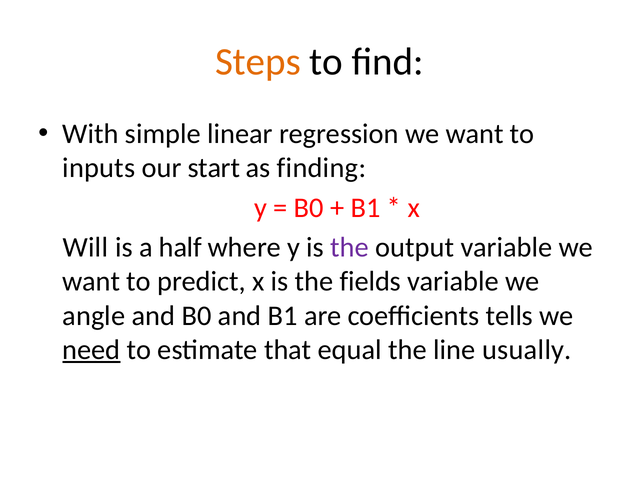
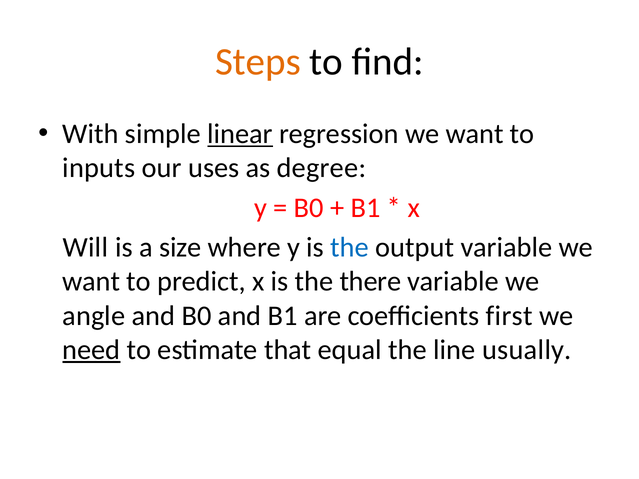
linear underline: none -> present (240, 134)
start: start -> uses (214, 168)
finding: finding -> degree (322, 168)
half: half -> size (180, 248)
the colour: purple -> blue (350, 248)
fields: fields -> there (370, 282)
tells: tells -> first (509, 316)
